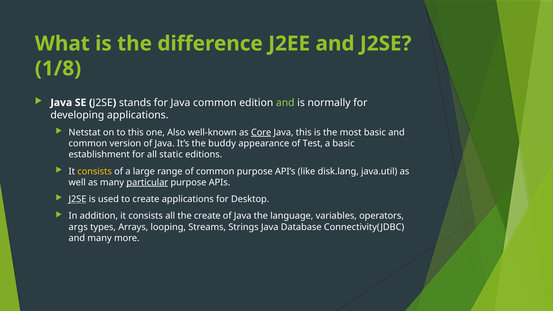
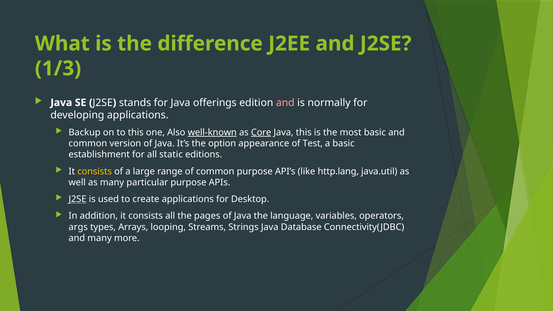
1/8: 1/8 -> 1/3 (58, 68)
Java common: common -> offerings (215, 103)
and colour: light green -> pink (285, 103)
Netstat: Netstat -> Backup (85, 132)
well-known underline: none -> present (212, 132)
buddy: buddy -> option (222, 144)
disk.lang: disk.lang -> http.lang (338, 171)
particular underline: present -> none (147, 182)
the create: create -> pages (207, 216)
